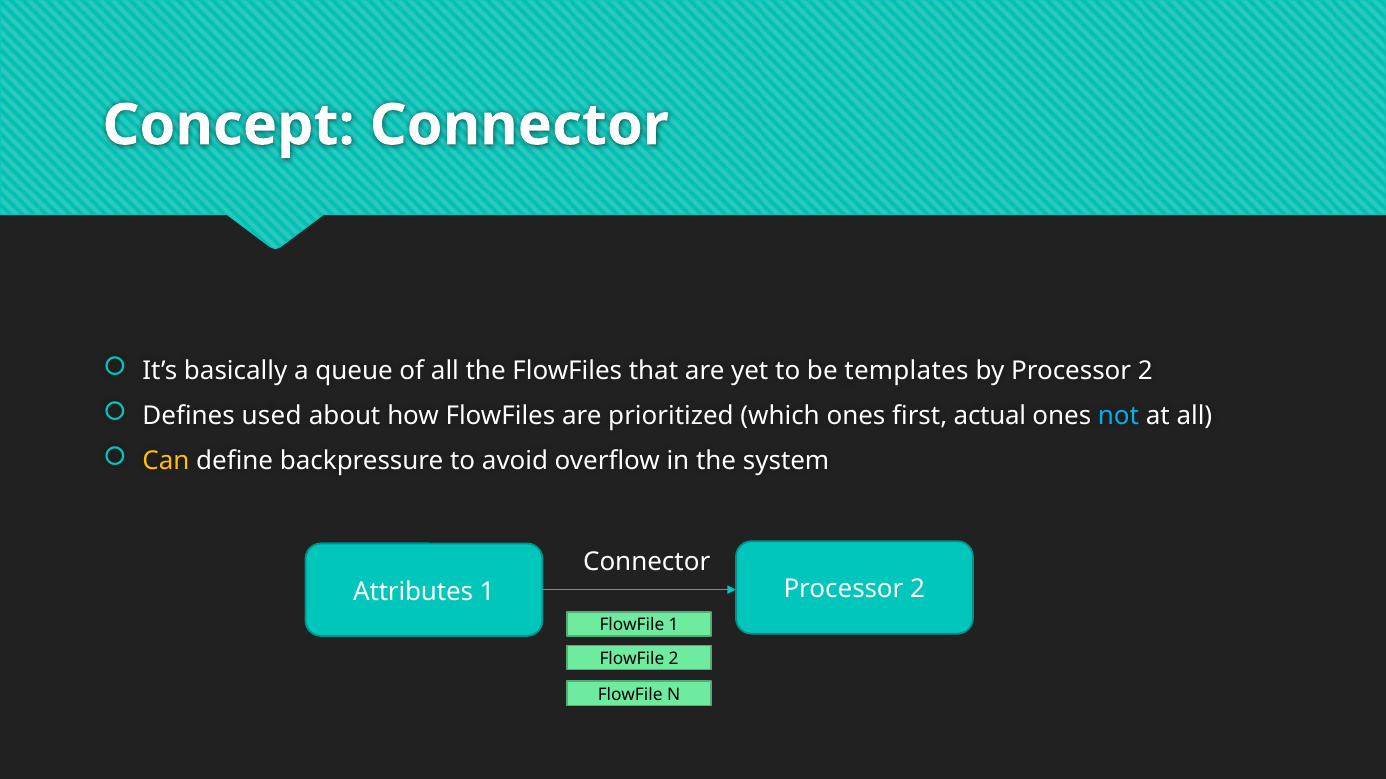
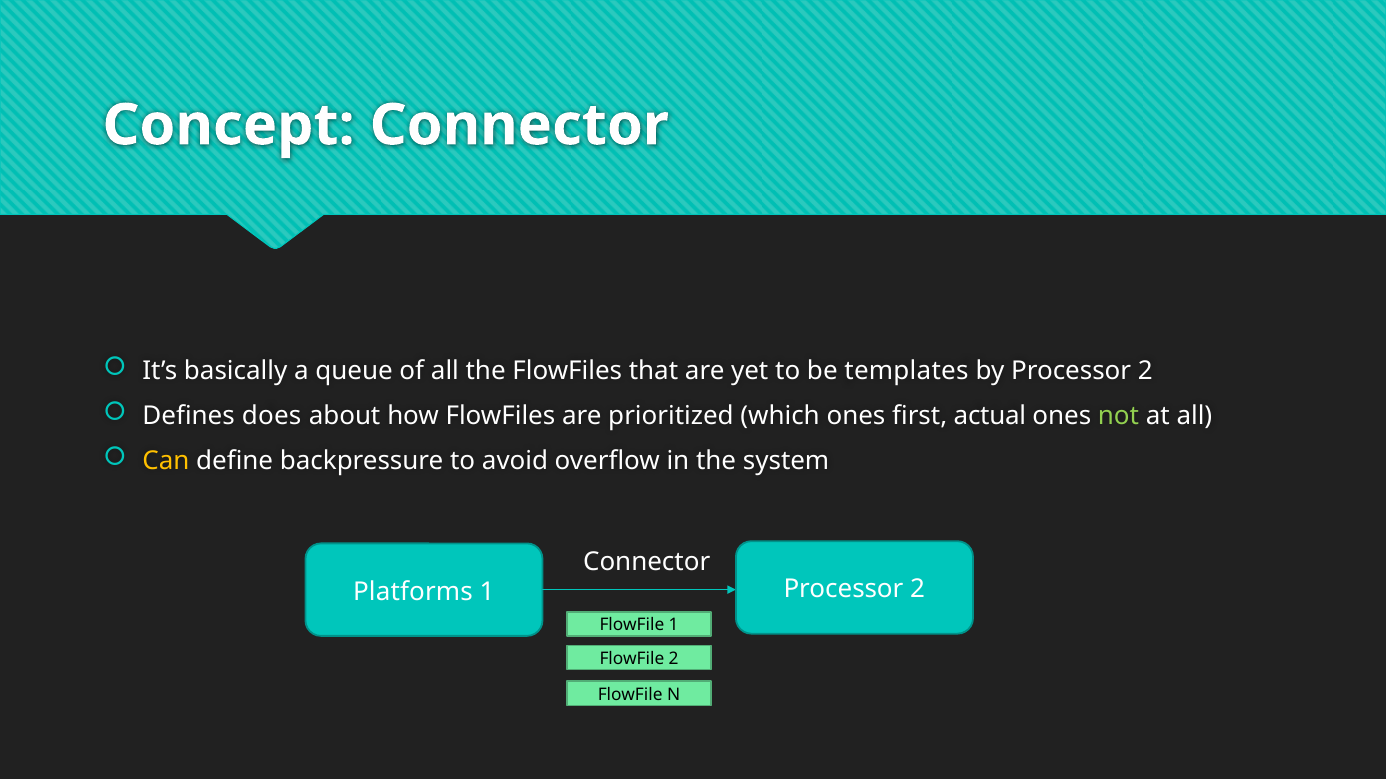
used: used -> does (272, 416)
not colour: light blue -> light green (1119, 416)
Attributes: Attributes -> Platforms (413, 592)
